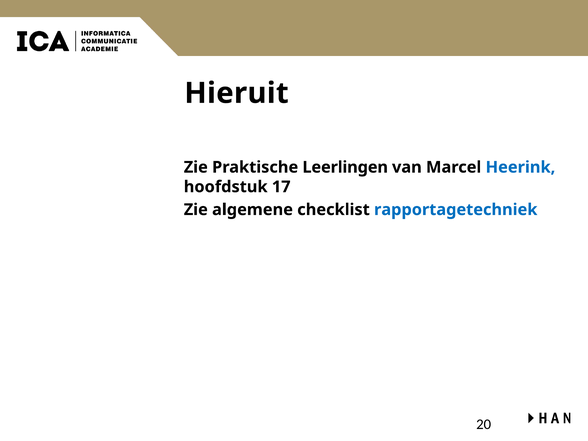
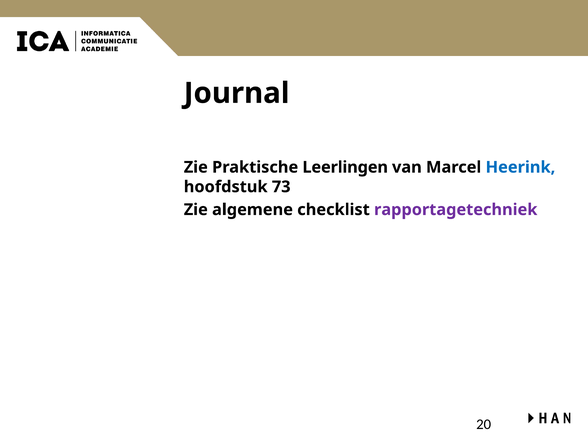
Hieruit: Hieruit -> Journal (237, 93)
17: 17 -> 73 (281, 187)
rapportagetechniek colour: blue -> purple (456, 210)
